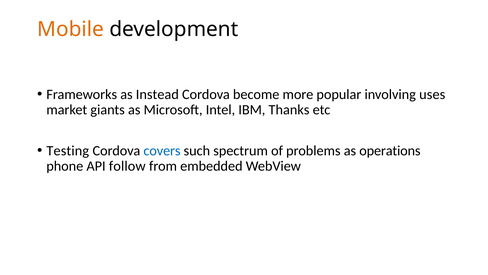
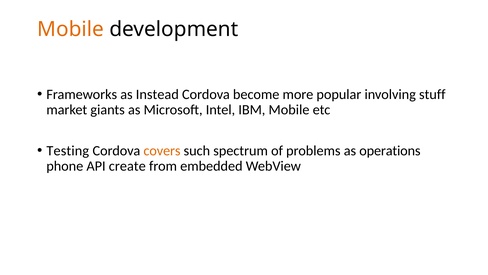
uses: uses -> stuff (432, 94)
IBM Thanks: Thanks -> Mobile (289, 110)
covers colour: blue -> orange (162, 151)
follow: follow -> create (127, 166)
